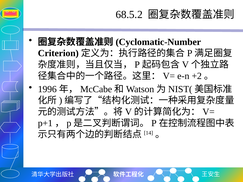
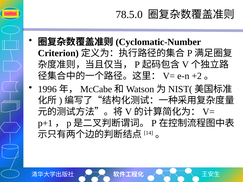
68.5.2: 68.5.2 -> 78.5.0 (129, 15)
